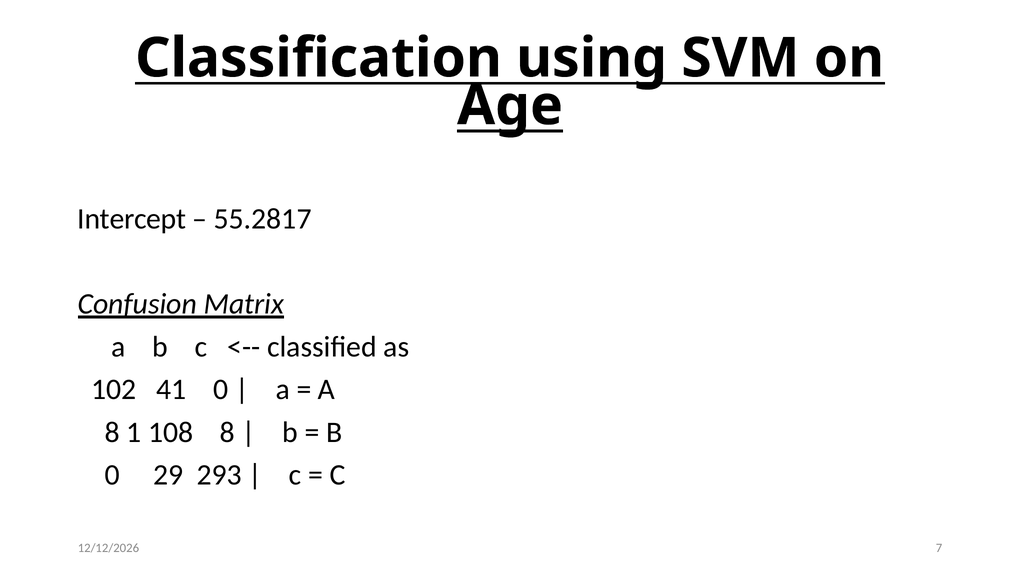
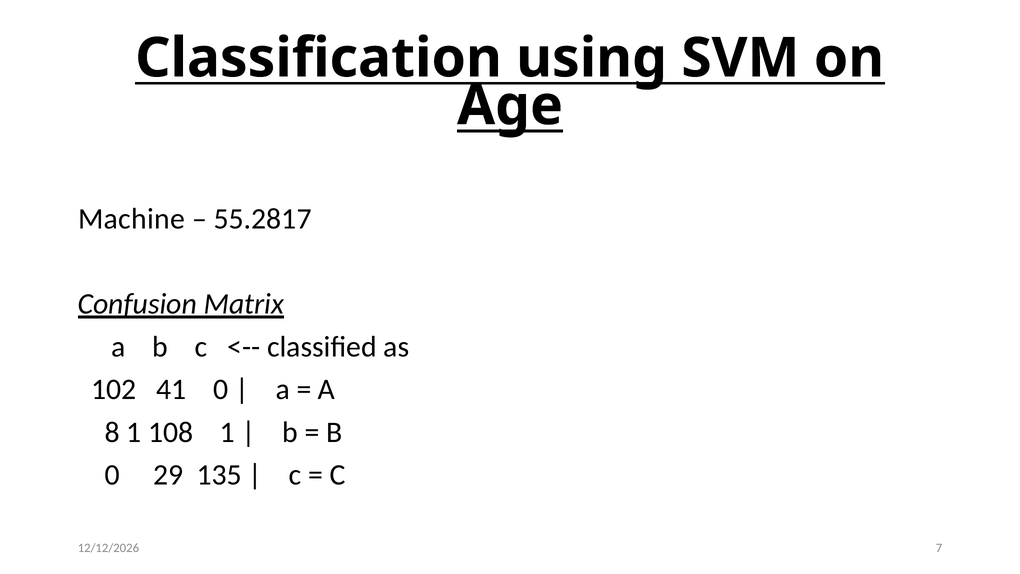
Intercept: Intercept -> Machine (131, 219)
108 8: 8 -> 1 (227, 432)
293: 293 -> 135 (219, 475)
